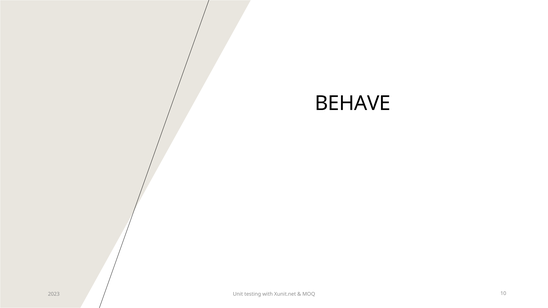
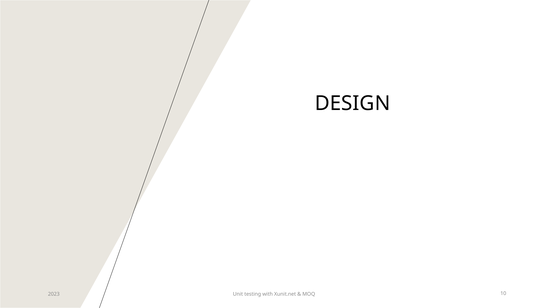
BEHAVE: BEHAVE -> DESIGN (352, 104)
